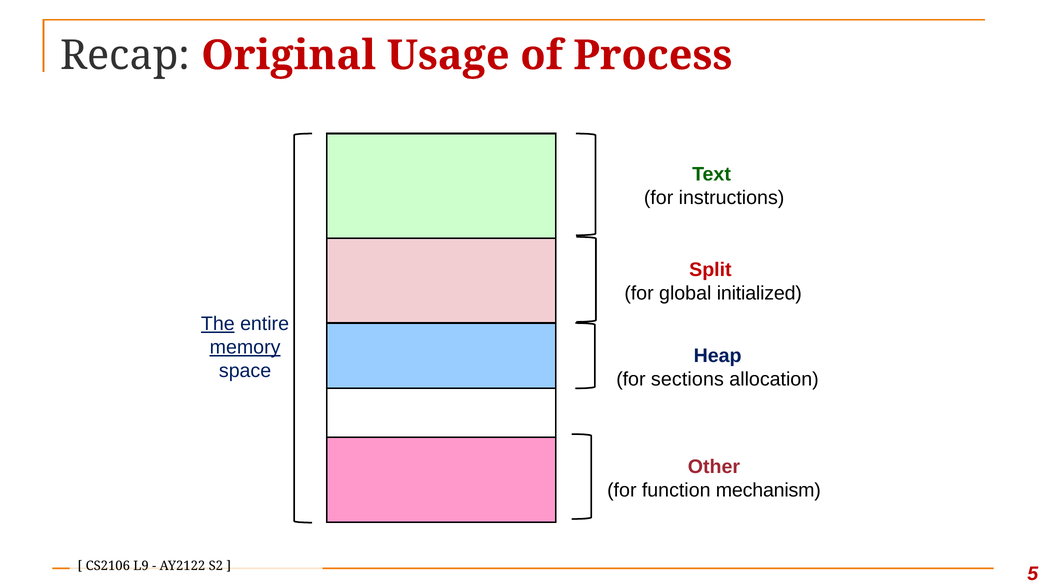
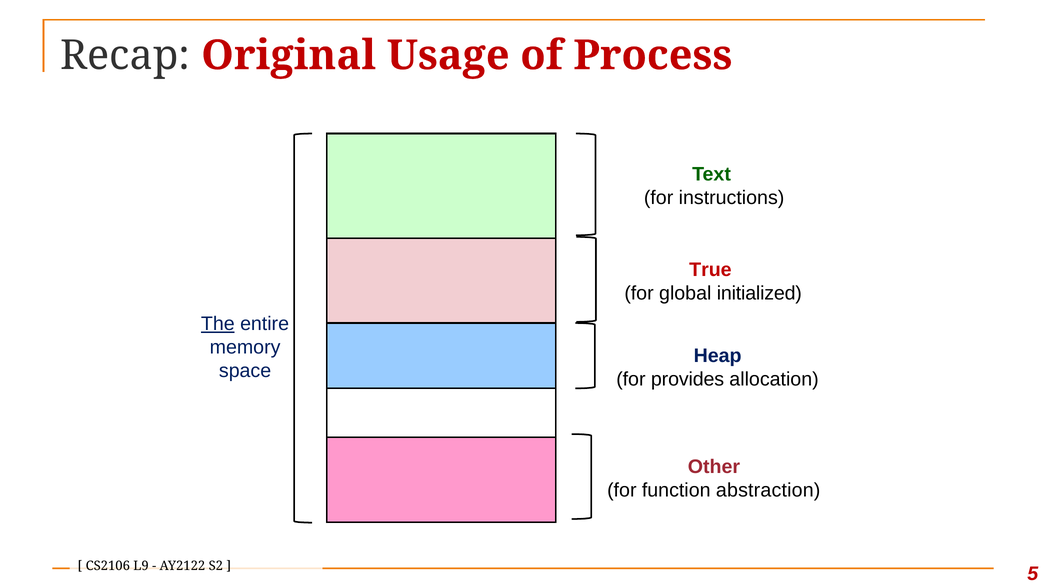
Split: Split -> True (710, 270)
memory underline: present -> none (245, 347)
sections: sections -> provides (688, 379)
mechanism: mechanism -> abstraction (768, 491)
